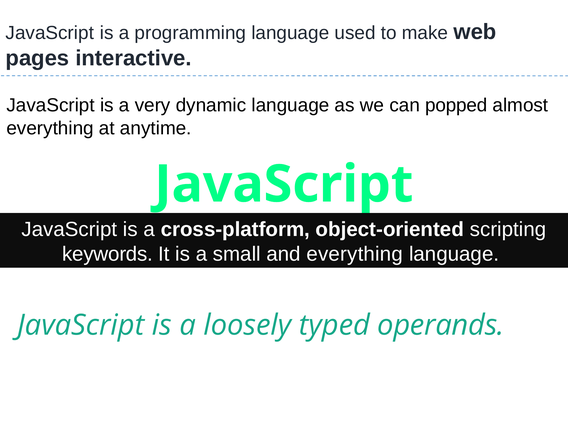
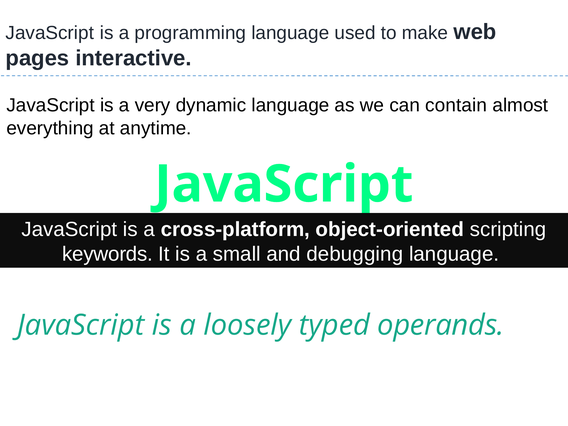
popped: popped -> contain (456, 105)
and everything: everything -> debugging (355, 254)
